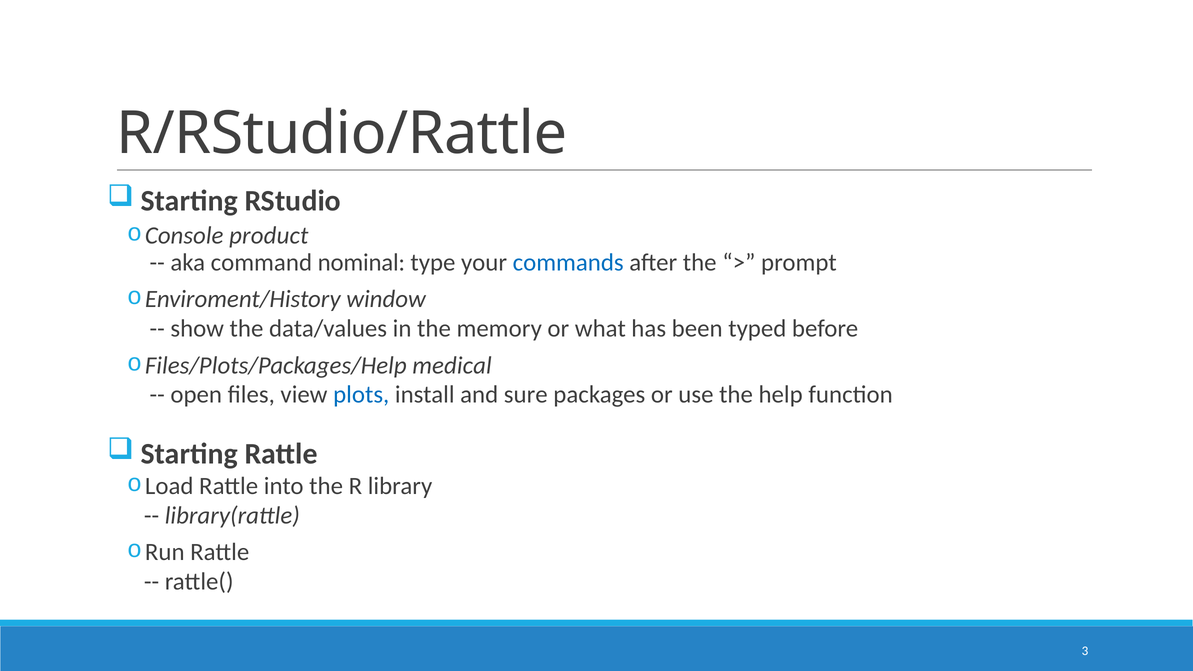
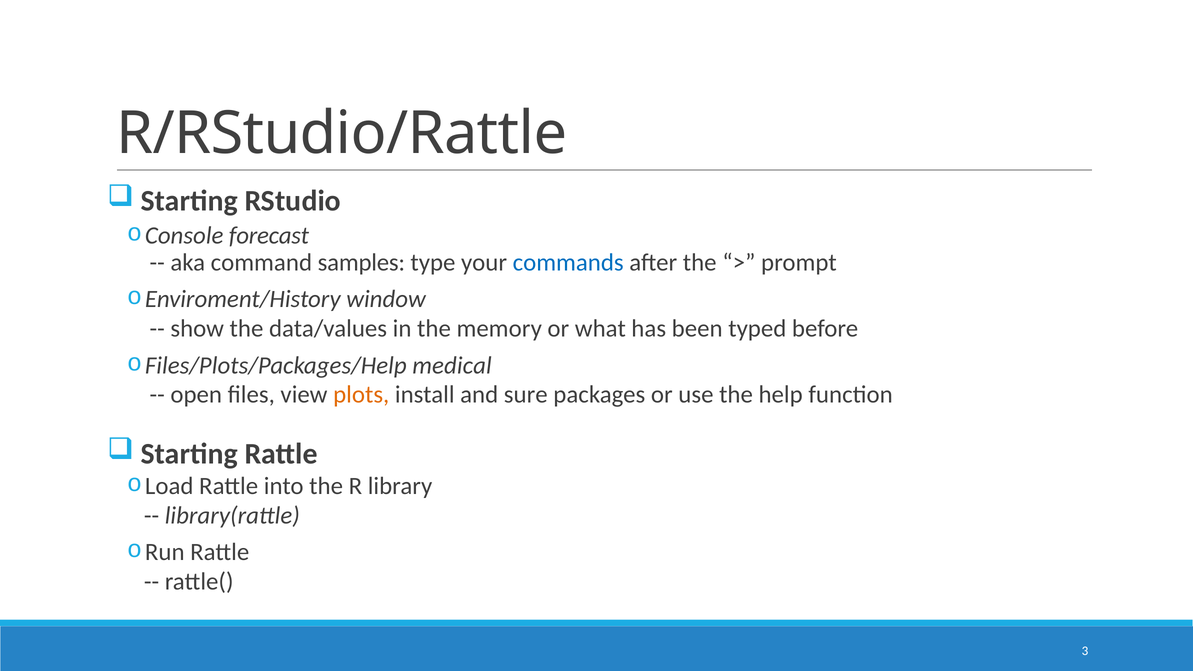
product: product -> forecast (269, 236)
nominal: nominal -> samples (361, 262)
plots colour: blue -> orange (361, 395)
